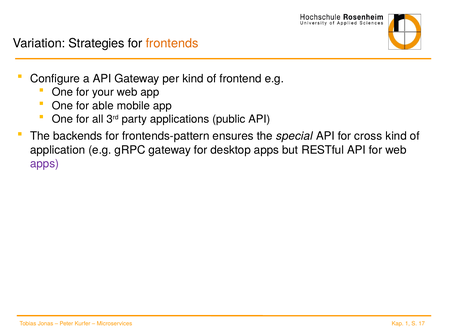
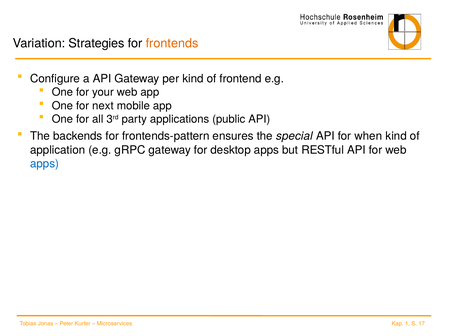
able: able -> next (103, 106)
cross: cross -> when (368, 136)
apps colour: purple -> blue (45, 164)
